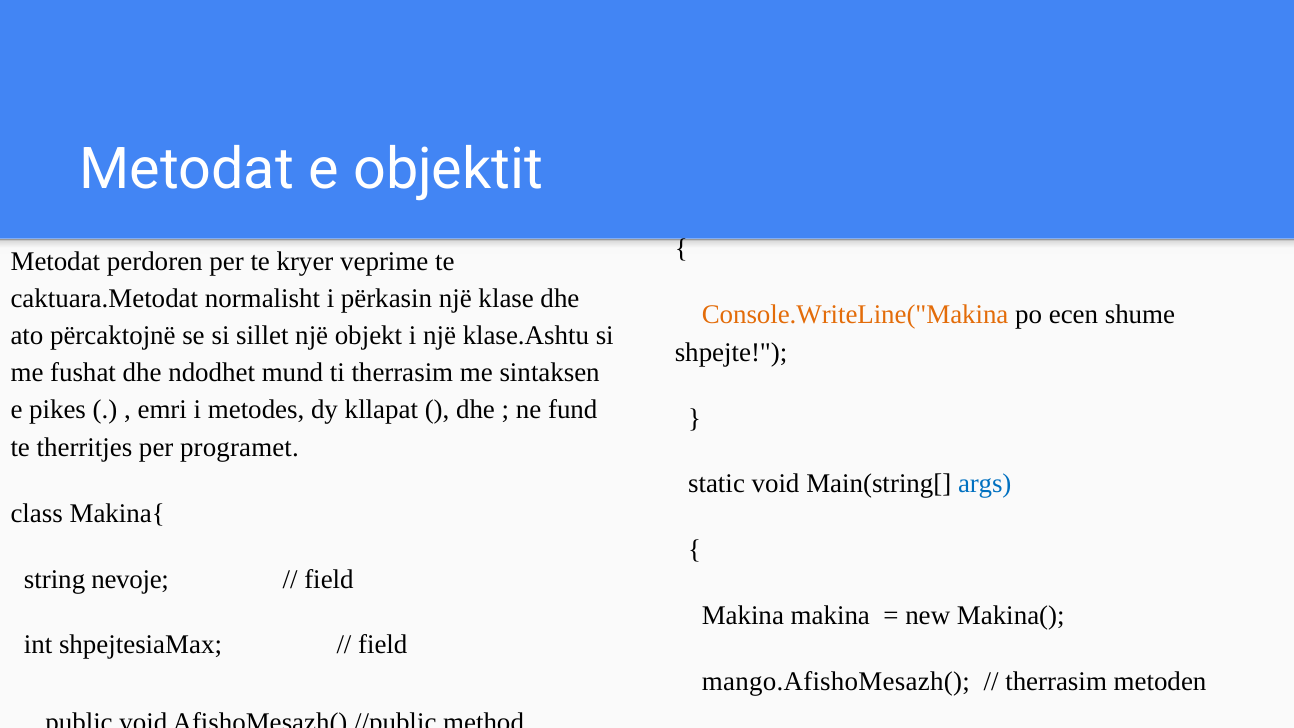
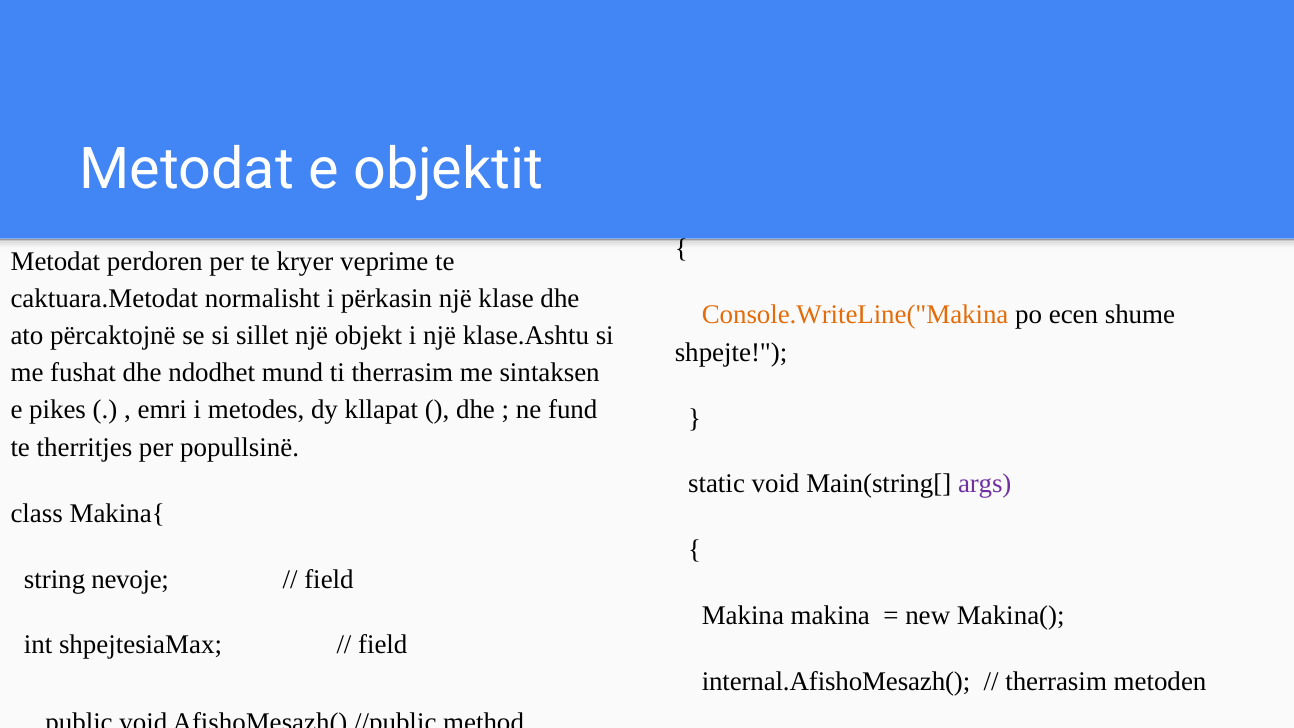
programet: programet -> popullsinë (240, 447)
args colour: blue -> purple (985, 484)
mango.AfishoMesazh(: mango.AfishoMesazh( -> internal.AfishoMesazh( (836, 682)
